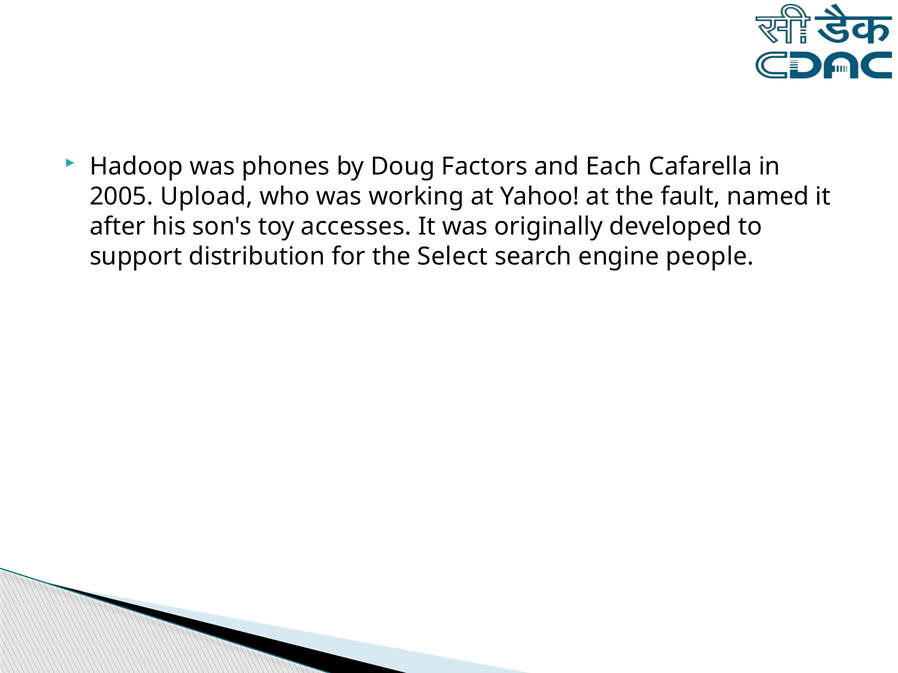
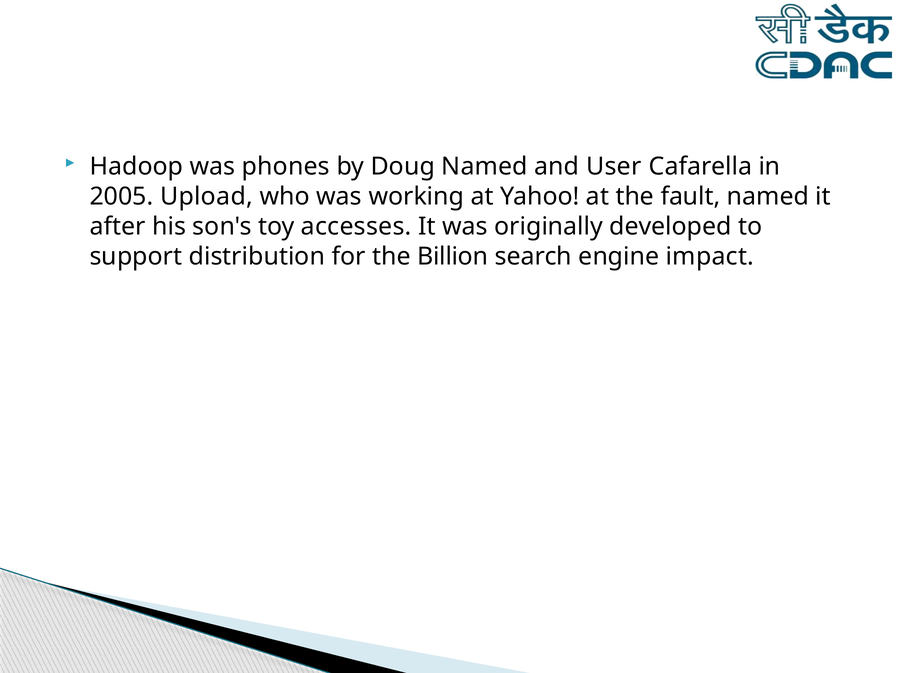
Doug Factors: Factors -> Named (485, 167)
Each: Each -> User (614, 167)
Select: Select -> Billion (453, 257)
people: people -> impact (710, 257)
